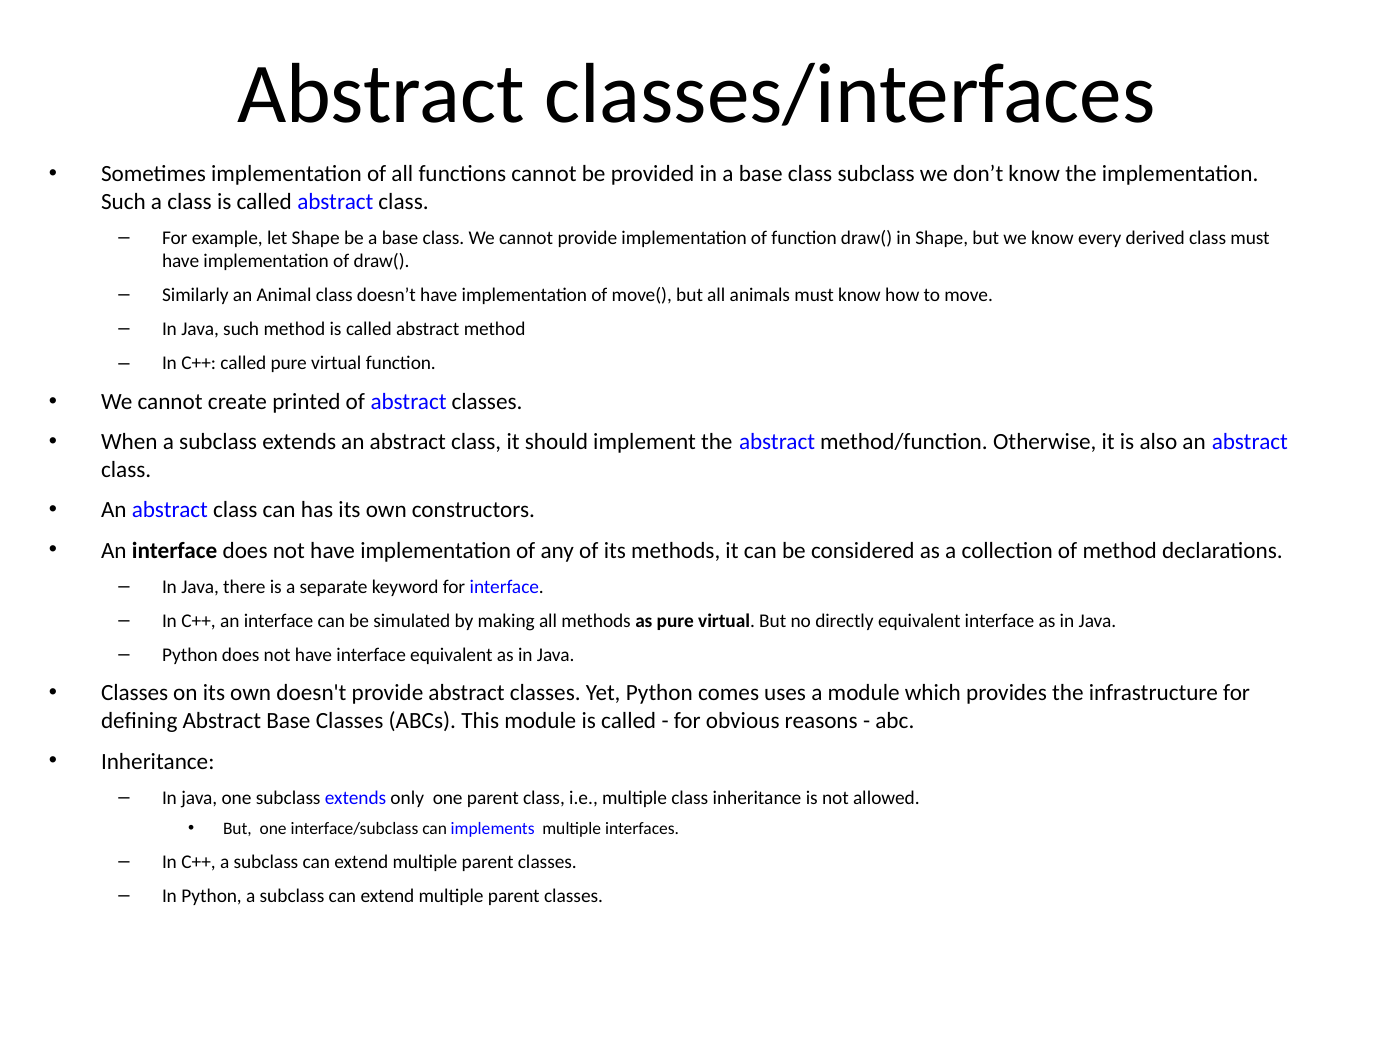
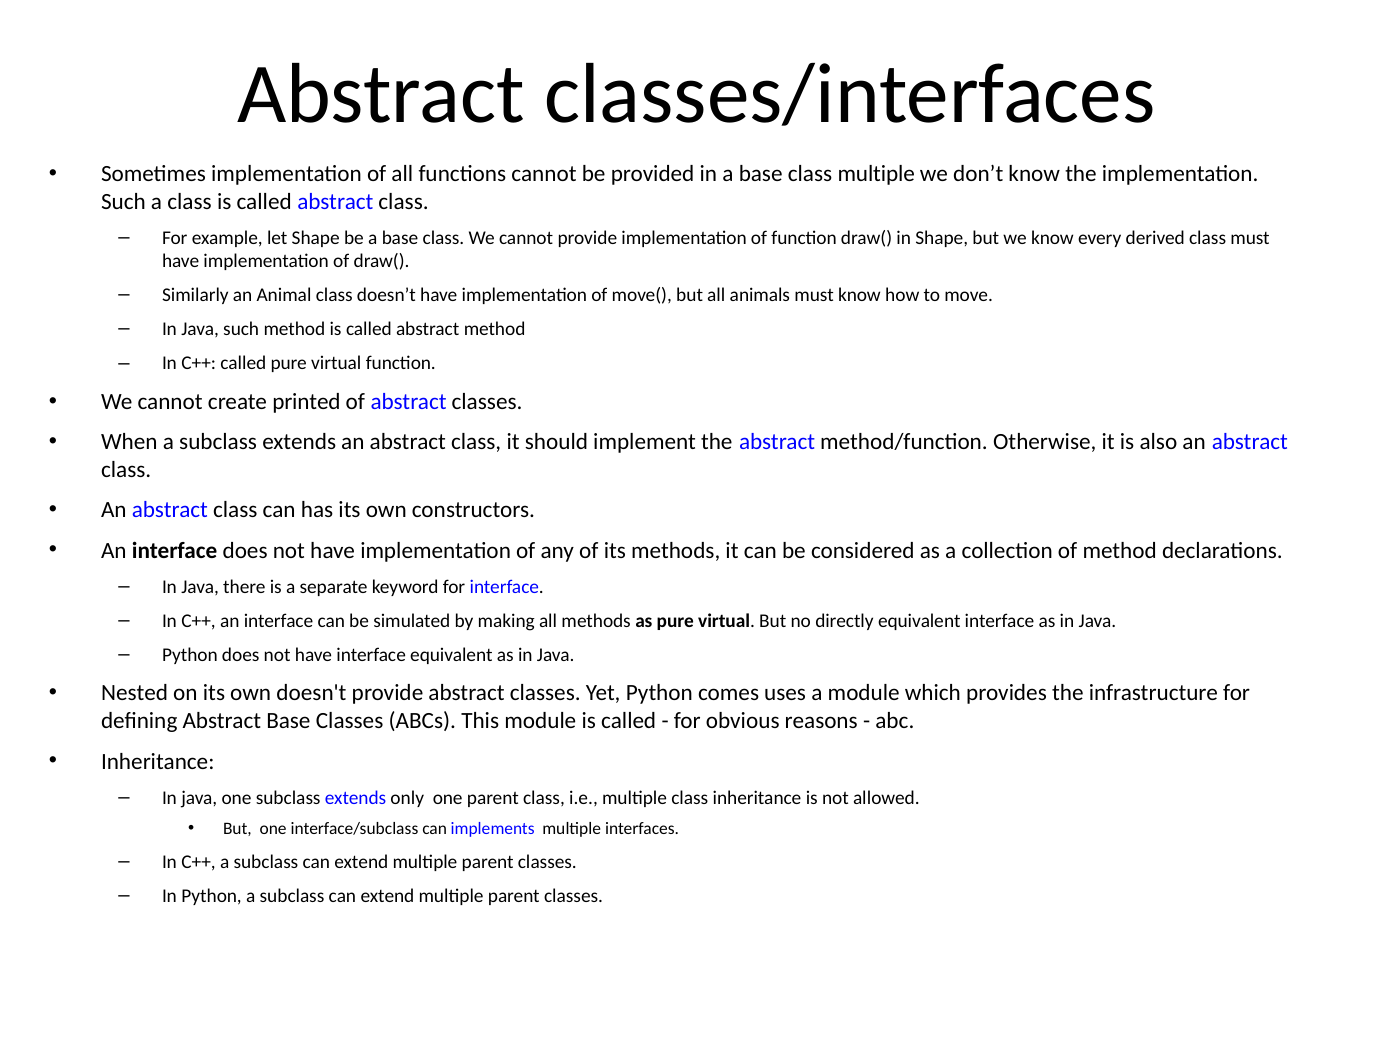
class subclass: subclass -> multiple (876, 174)
Classes: Classes -> Nested (135, 693)
